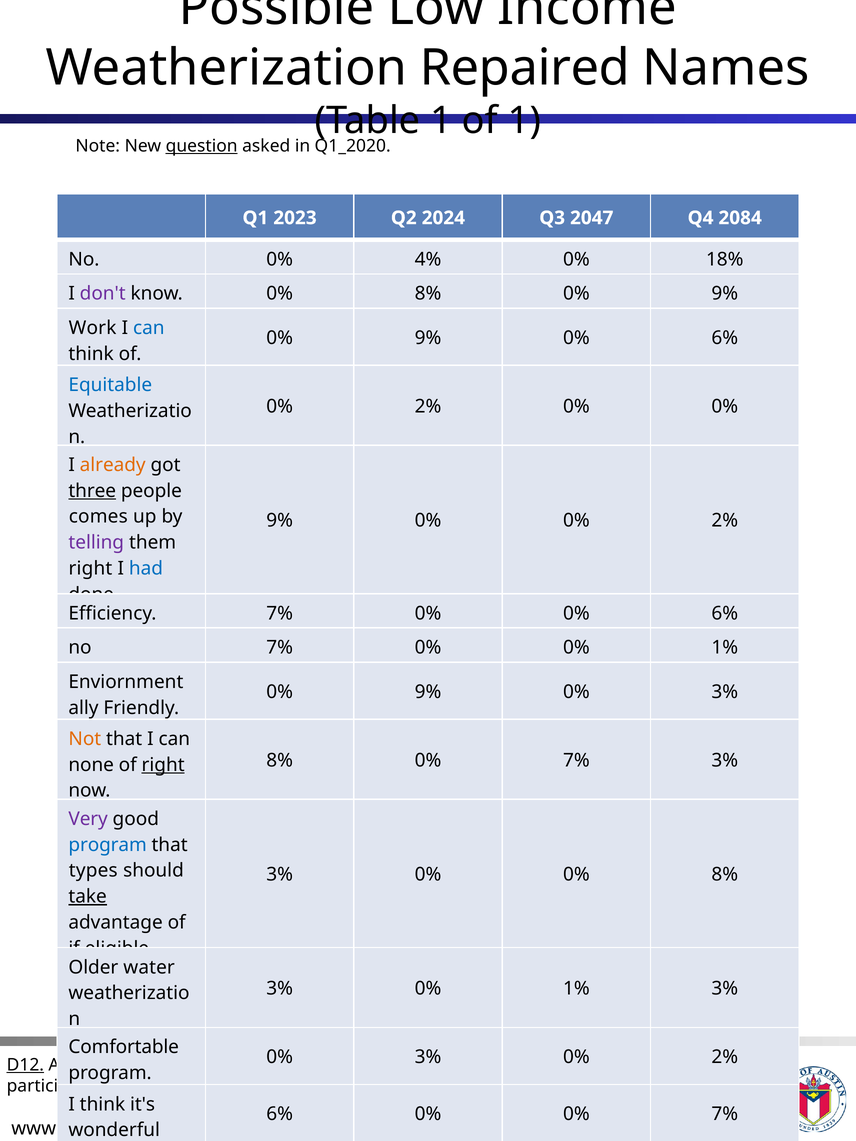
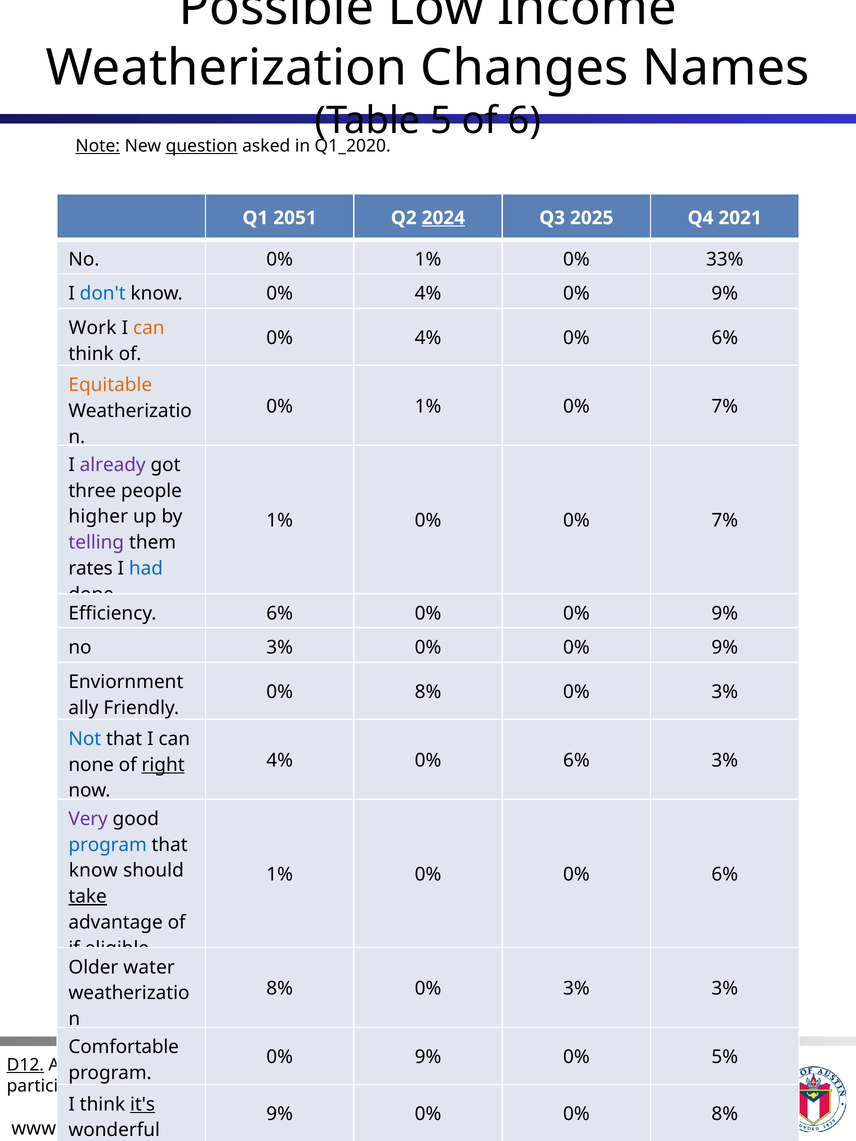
Repaired: Repaired -> Changes (524, 68)
1: 1 -> 5 (441, 121)
of 1: 1 -> 6 (524, 121)
Note underline: none -> present (98, 146)
2023: 2023 -> 2051 (295, 218)
2024 underline: none -> present (443, 218)
2047: 2047 -> 2025 (592, 218)
2084: 2084 -> 2021 (740, 218)
No 0% 4%: 4% -> 1% (428, 259)
0% 18%: 18% -> 33% (725, 259)
don't colour: purple -> blue (103, 294)
know 0% 8%: 8% -> 4% (428, 294)
can colour: blue -> orange (149, 328)
9%: 9% -> 4% (428, 338)
Equitable colour: blue -> orange (110, 385)
2%: 2% -> 1% (428, 406)
0%: 0% -> 7% (725, 406)
already colour: orange -> purple (113, 465)
three underline: present -> none (92, 491)
comes: comes -> higher (98, 517)
9%: 9% -> 1% (280, 521)
0% 0% 2%: 2% -> 7% (725, 521)
right: right -> rates (91, 569)
Efficiency 7%: 7% -> 6% (280, 614)
6%: 6% -> 9% (725, 614)
no 7%: 7% -> 3% (280, 648)
1%: 1% -> 9% (725, 648)
9%: 9% -> 8% (428, 692)
Not colour: orange -> blue (85, 739)
8%: 8% -> 4% (280, 761)
7%: 7% -> 6% (576, 761)
types: types -> know (93, 871)
3%: 3% -> 1% (280, 875)
0% 0% 8%: 8% -> 6% (725, 875)
3%: 3% -> 8% (280, 989)
1%: 1% -> 3% (576, 989)
3%: 3% -> 9% (428, 1057)
2%: 2% -> 5% (725, 1057)
it's underline: none -> present (143, 1105)
6%: 6% -> 9% (280, 1115)
7%: 7% -> 8% (725, 1115)
